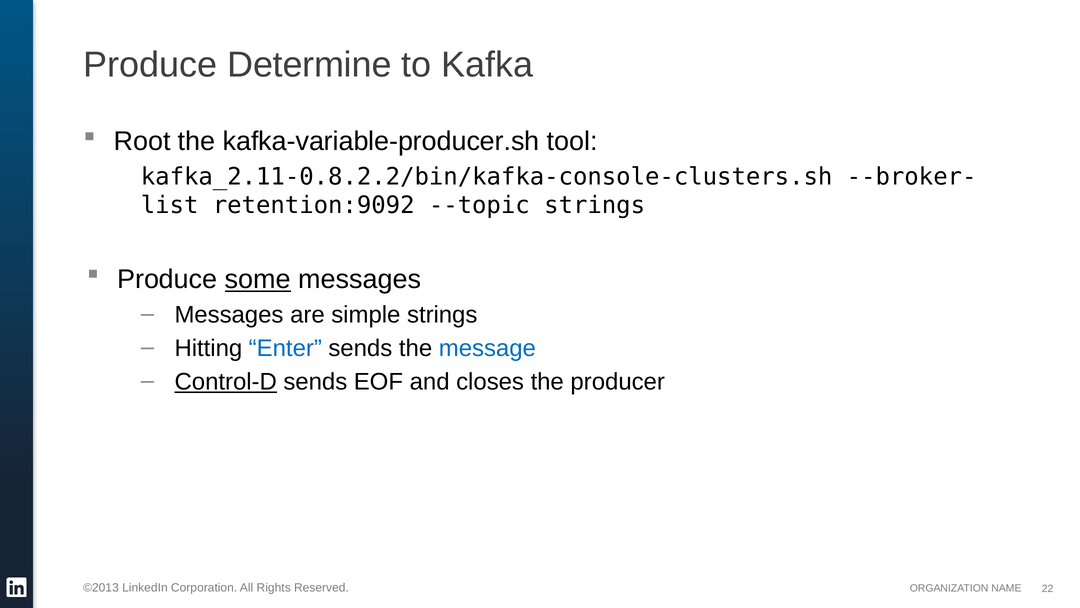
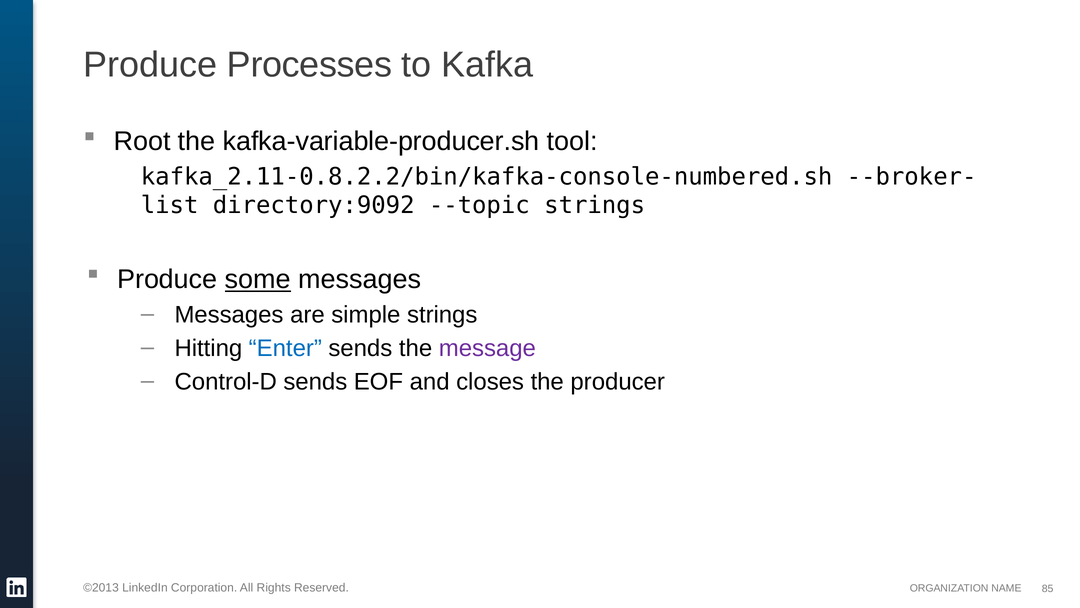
Determine: Determine -> Processes (309, 65)
kafka_2.11-0.8.2.2/bin/kafka-console-clusters.sh: kafka_2.11-0.8.2.2/bin/kafka-console-clusters.sh -> kafka_2.11-0.8.2.2/bin/kafka-console-numbered.sh (487, 177)
retention:9092: retention:9092 -> directory:9092 (314, 206)
message colour: blue -> purple (487, 348)
Control-D underline: present -> none (226, 382)
22: 22 -> 85 (1048, 589)
